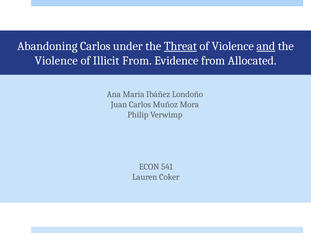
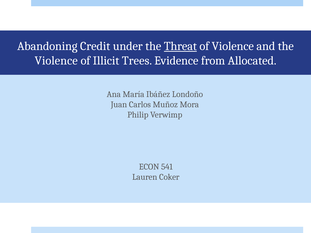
Abandoning Carlos: Carlos -> Credit (95, 46)
and underline: present -> none (266, 46)
Illicit From: From -> Trees (137, 61)
